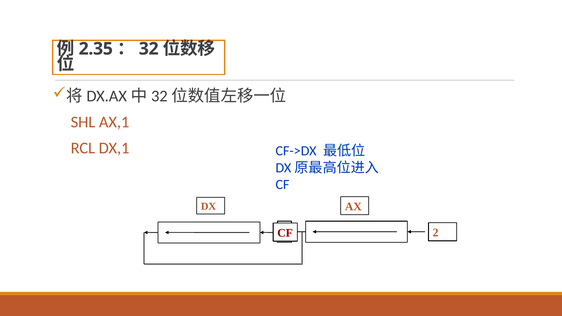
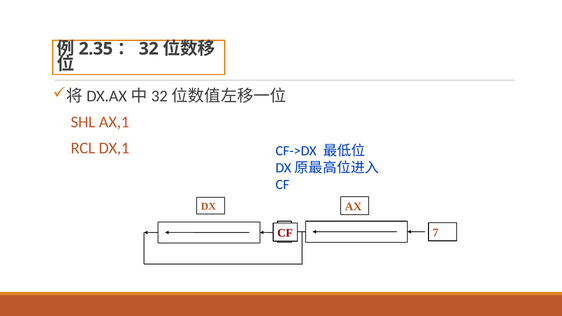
2: 2 -> 7 (436, 233)
